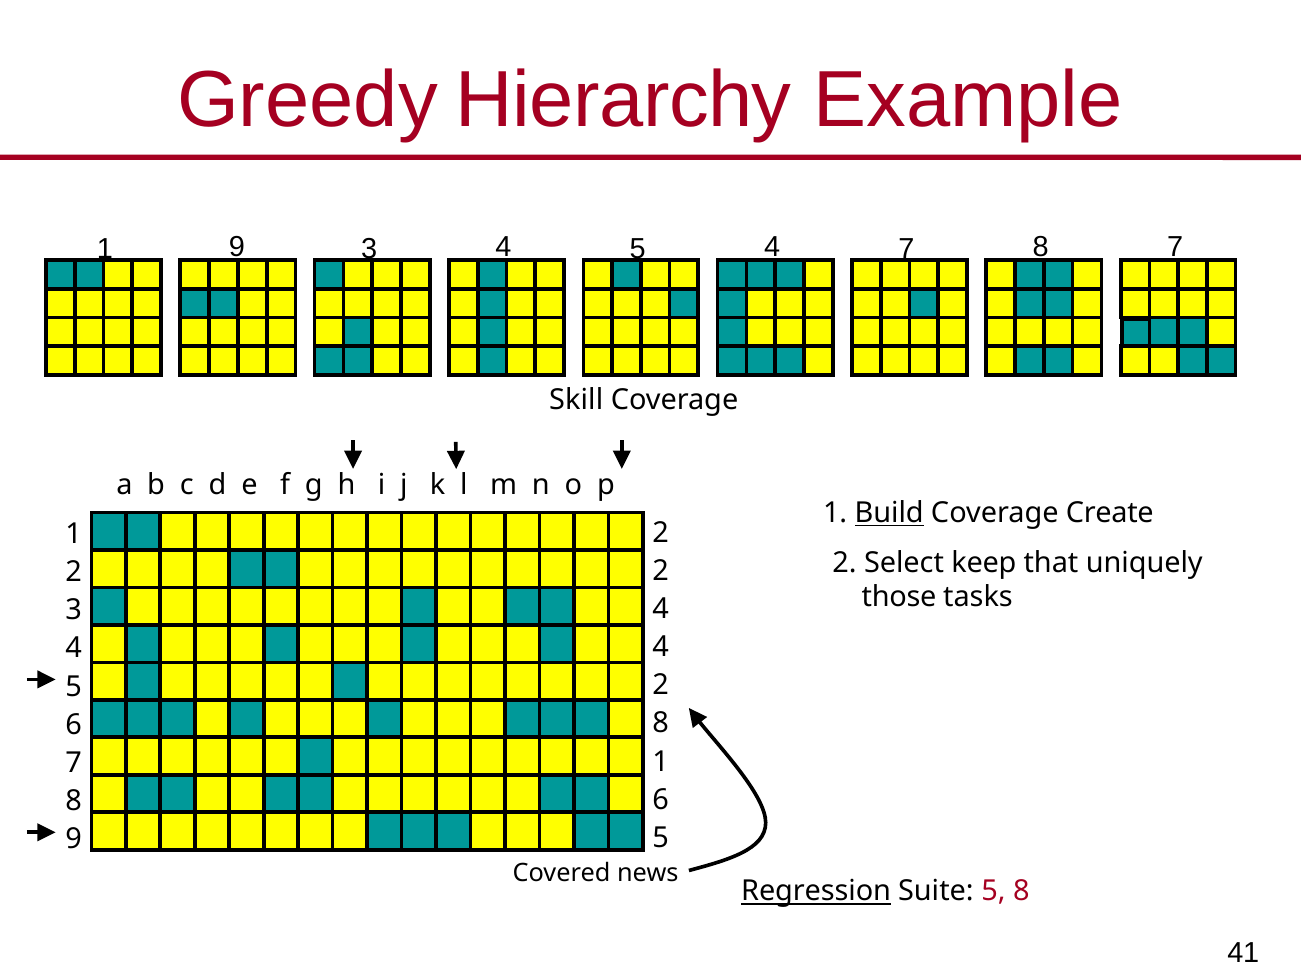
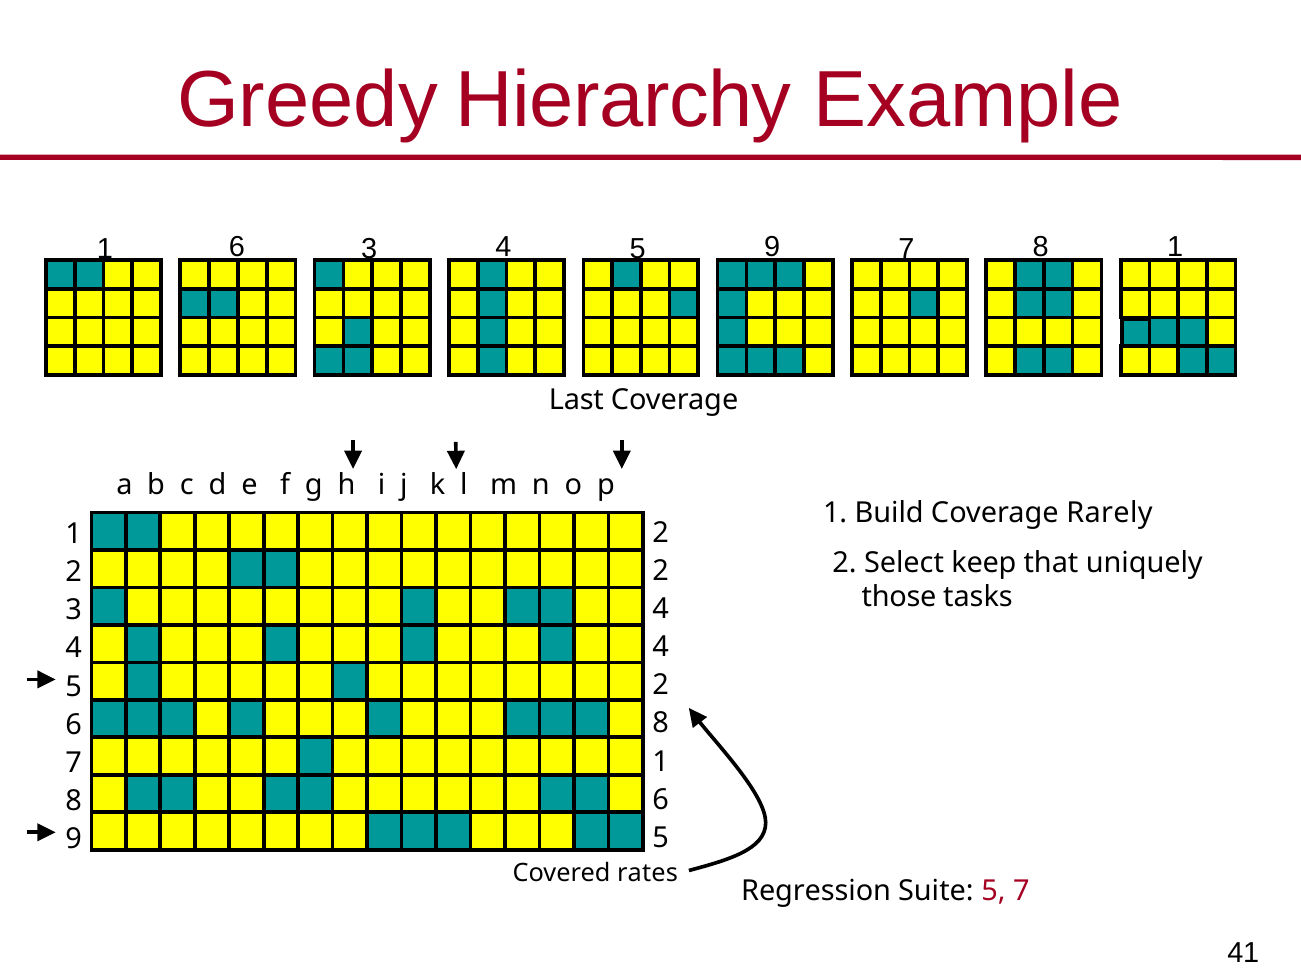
9: 9 -> 6 (237, 247)
5 4: 4 -> 9 (772, 247)
7 7: 7 -> 1 (1175, 247)
Skill: Skill -> Last (576, 400)
Build underline: present -> none (889, 513)
Create: Create -> Rarely (1109, 513)
news: news -> rates (648, 873)
Regression underline: present -> none (816, 891)
5 8: 8 -> 7 (1021, 891)
